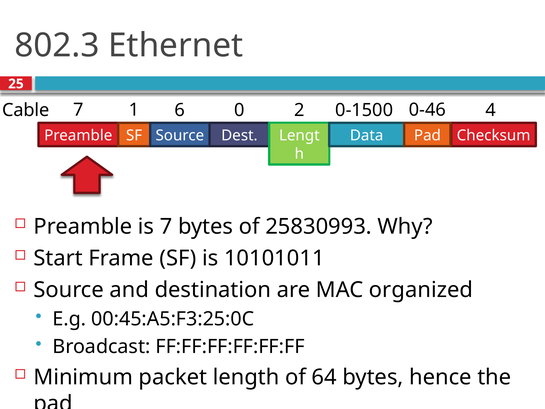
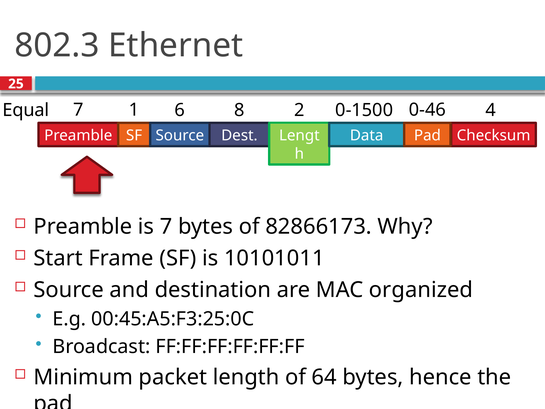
0: 0 -> 8 (239, 110)
Cable: Cable -> Equal (26, 110)
25830993: 25830993 -> 82866173 (319, 226)
